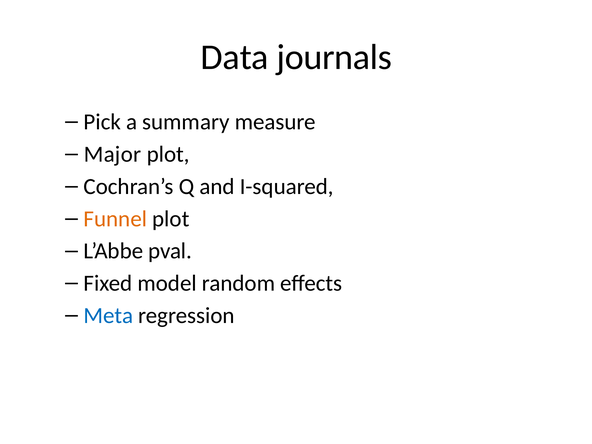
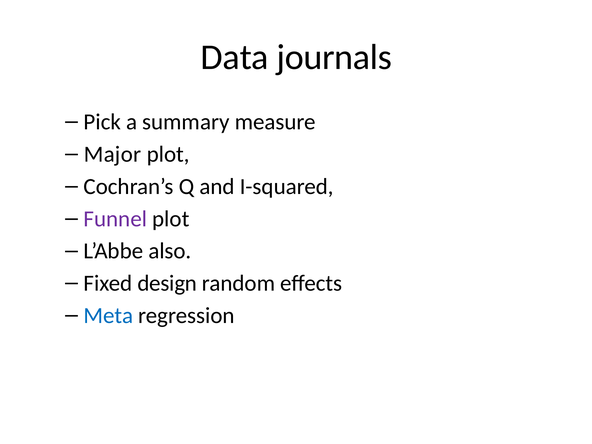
Funnel colour: orange -> purple (115, 219)
pval: pval -> also (170, 251)
model: model -> design (167, 283)
